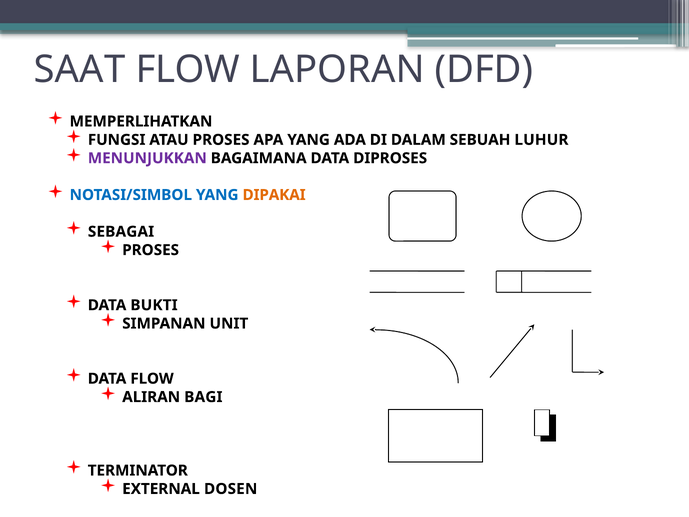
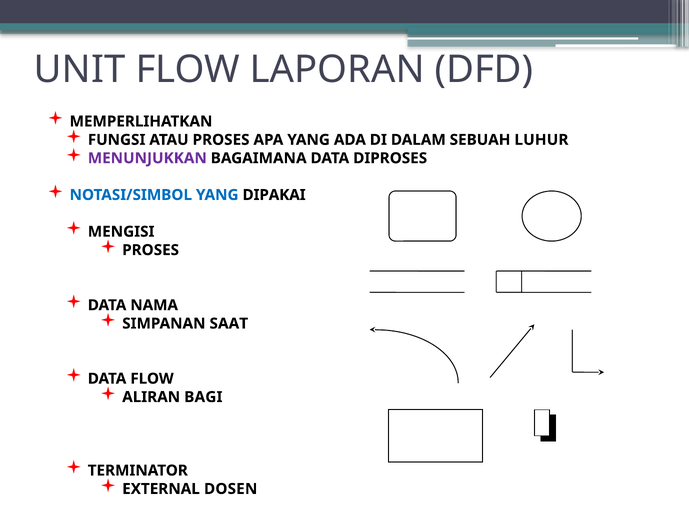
SAAT: SAAT -> UNIT (80, 70)
DIPAKAI colour: orange -> black (274, 195)
SEBAGAI: SEBAGAI -> MENGISI (121, 232)
BUKTI: BUKTI -> NAMA (154, 305)
UNIT: UNIT -> SAAT (229, 323)
